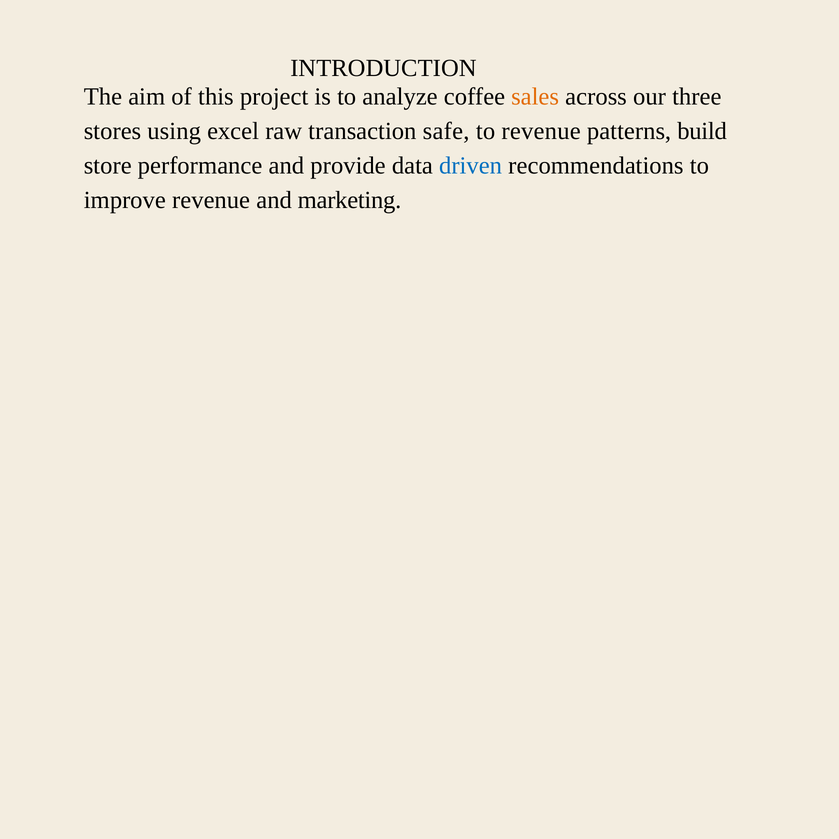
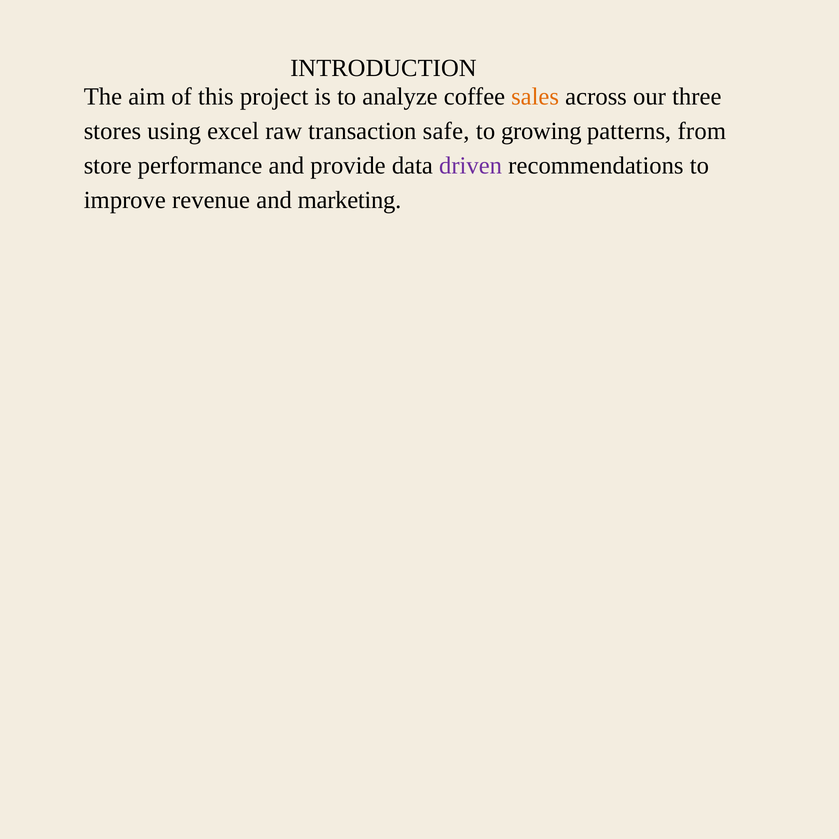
to revenue: revenue -> growing (541, 131)
build: build -> from (702, 131)
driven colour: blue -> purple (471, 166)
